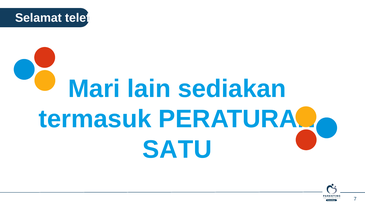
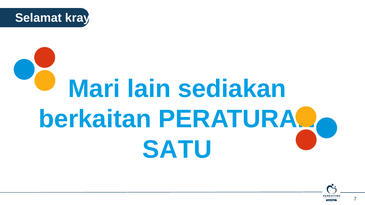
telefon: telefon -> krayon (85, 18)
termasuk: termasuk -> berkaitan (95, 119)
